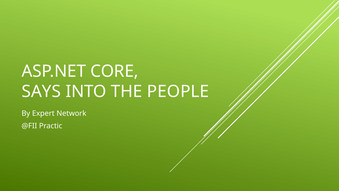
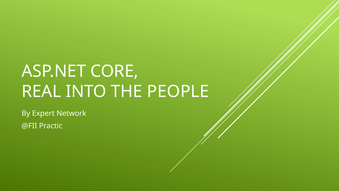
SAYS: SAYS -> REAL (41, 91)
